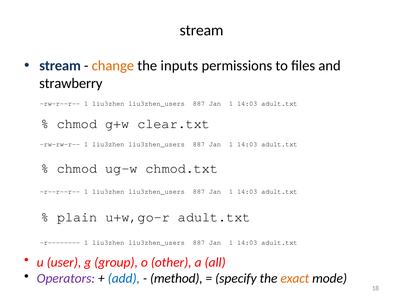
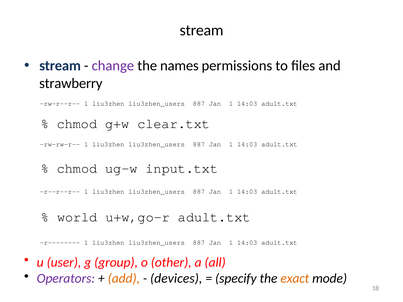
change colour: orange -> purple (113, 66)
inputs: inputs -> names (179, 66)
chmod.txt: chmod.txt -> input.txt (182, 168)
plain: plain -> world (77, 217)
add colour: blue -> orange (124, 279)
method: method -> devices (176, 279)
